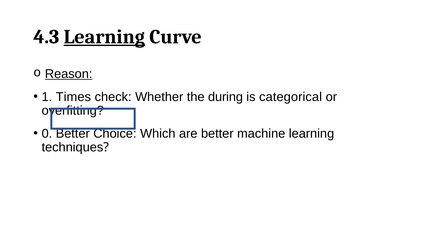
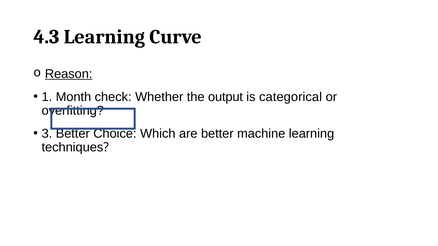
Learning underline: present -> none (104, 37)
Times: Times -> Month (73, 97)
during: during -> output (226, 97)
0: 0 -> 3 (47, 134)
